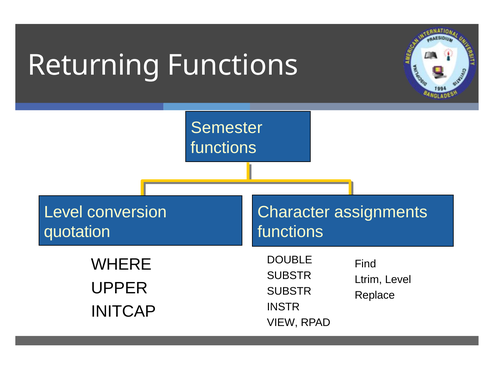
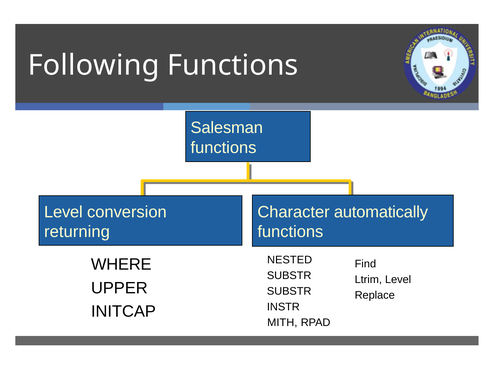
Returning: Returning -> Following (94, 65)
Semester: Semester -> Salesman (227, 128)
assignments: assignments -> automatically (381, 212)
quotation: quotation -> returning (77, 232)
DOUBLE: DOUBLE -> NESTED (290, 260)
VIEW: VIEW -> MITH (282, 323)
